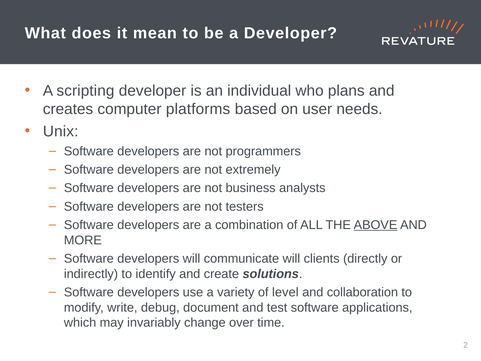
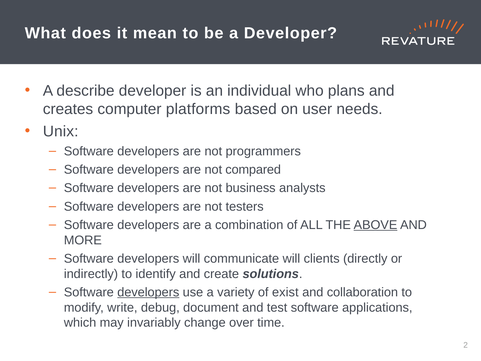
scripting: scripting -> describe (86, 91)
extremely: extremely -> compared (253, 169)
developers underline: none -> present (148, 292)
level: level -> exist (285, 292)
